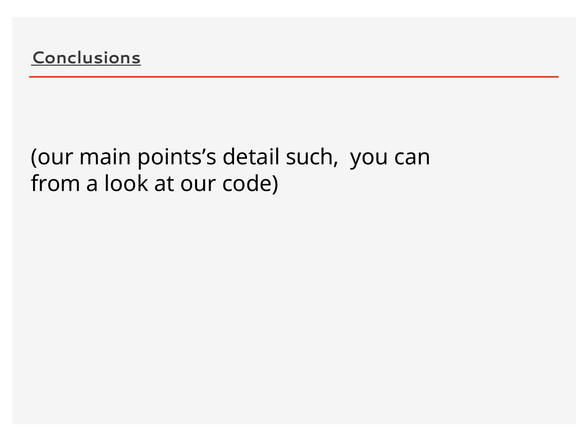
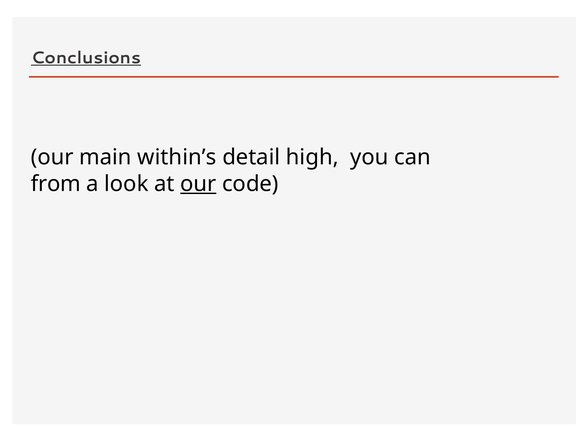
points’s: points’s -> within’s (177, 157)
such: such -> high (312, 157)
our underline: none -> present (198, 184)
